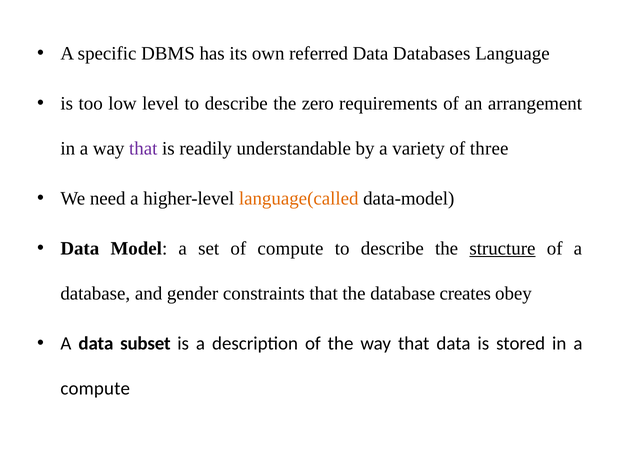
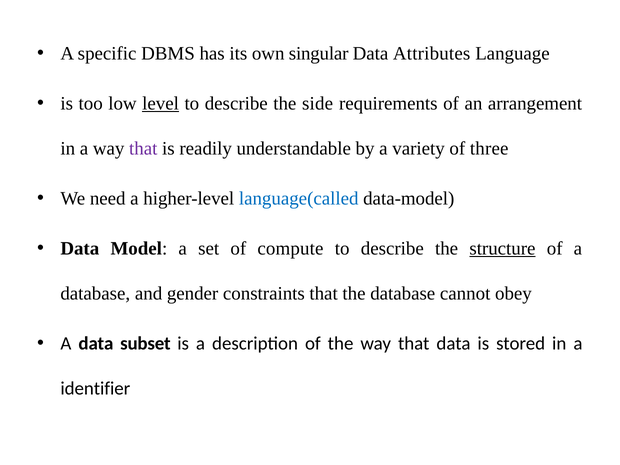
referred: referred -> singular (319, 54)
Databases: Databases -> Attributes (432, 54)
level underline: none -> present (161, 103)
zero: zero -> side (318, 103)
language(called colour: orange -> blue (299, 198)
creates: creates -> cannot (465, 293)
compute: compute -> identifier (95, 388)
